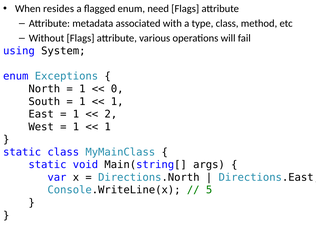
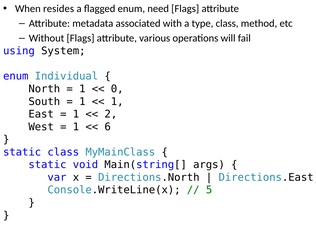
Exceptions: Exceptions -> Individual (66, 76)
1: 1 -> 6 (108, 127)
